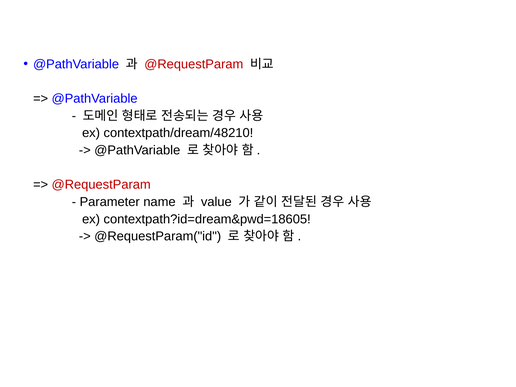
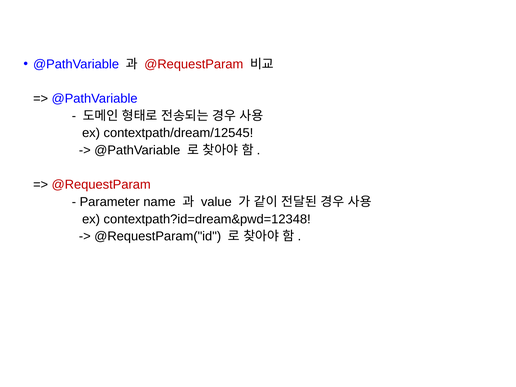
contextpath/dream/48210: contextpath/dream/48210 -> contextpath/dream/12545 (178, 133)
contextpath?id=dream&pwd=18605: contextpath?id=dream&pwd=18605 -> contextpath?id=dream&pwd=12348 (207, 219)
